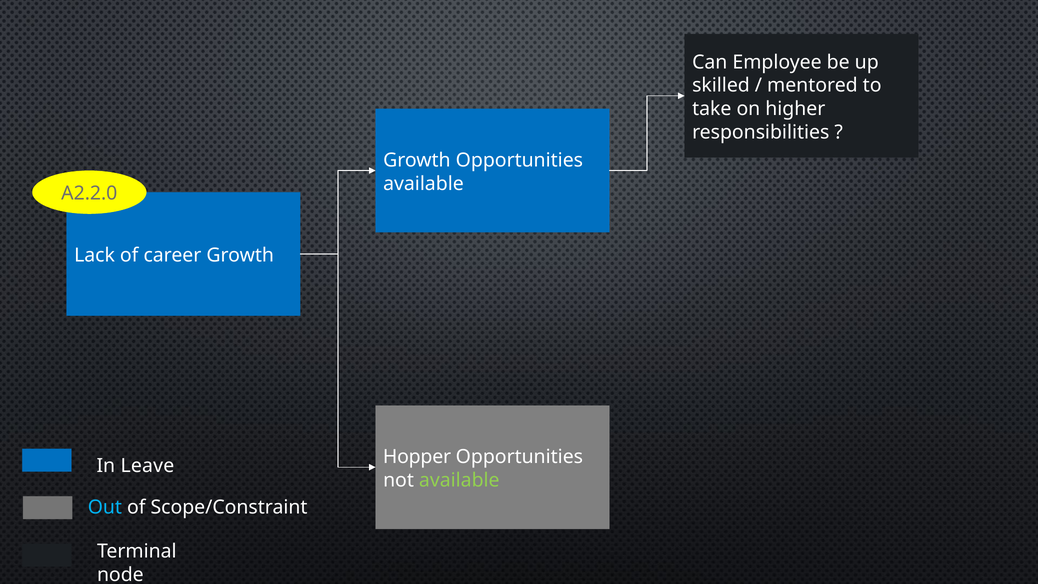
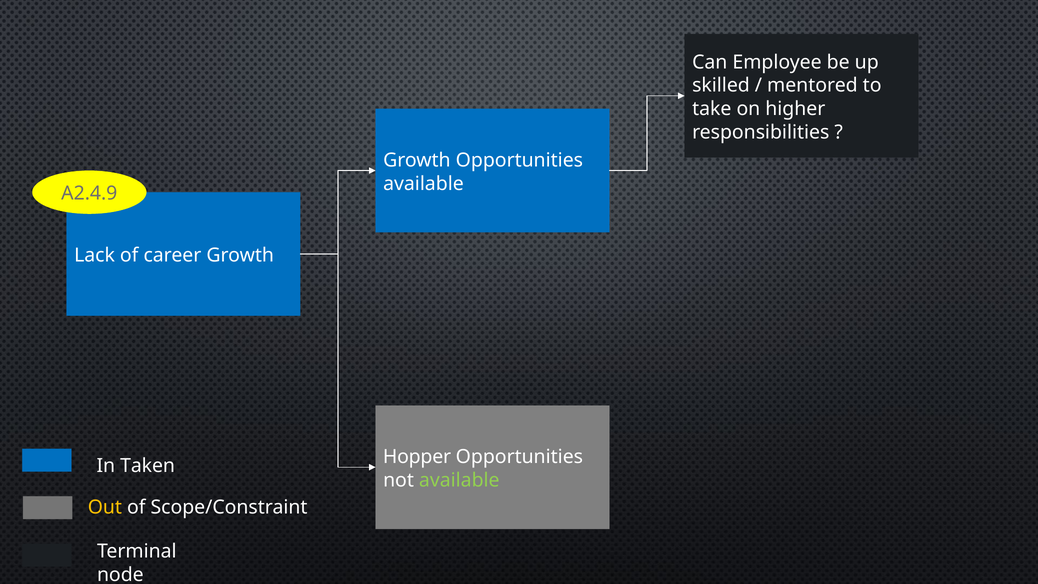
A2.2.0: A2.2.0 -> A2.4.9 (89, 194)
Leave: Leave -> Taken (148, 465)
Out colour: light blue -> yellow (105, 507)
